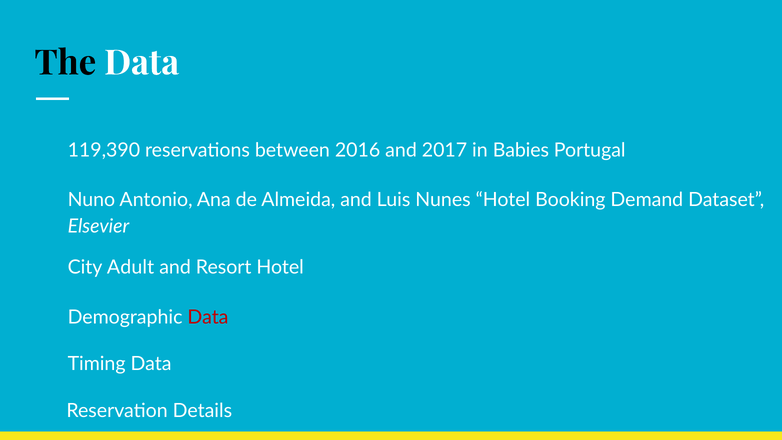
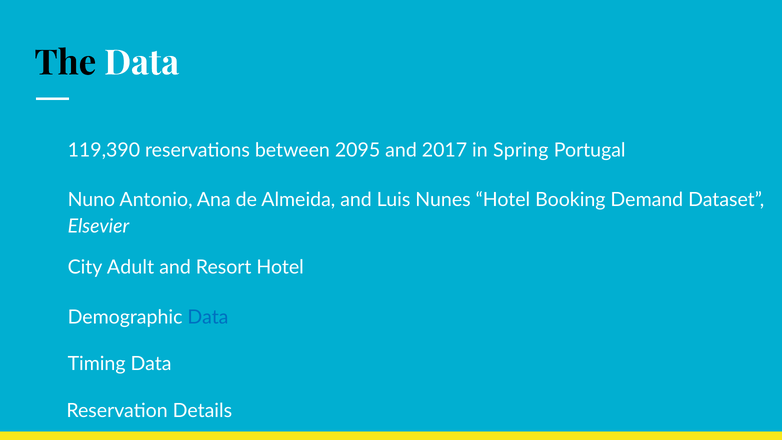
2016: 2016 -> 2095 (358, 150)
Babies: Babies -> Spring (521, 150)
Data colour: red -> blue (208, 317)
